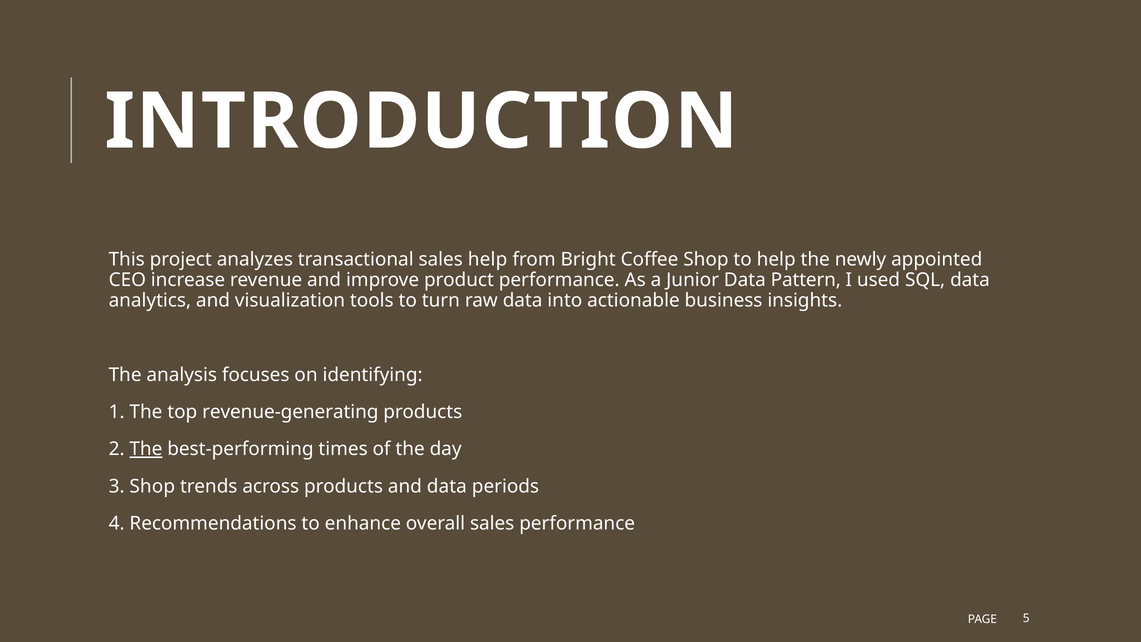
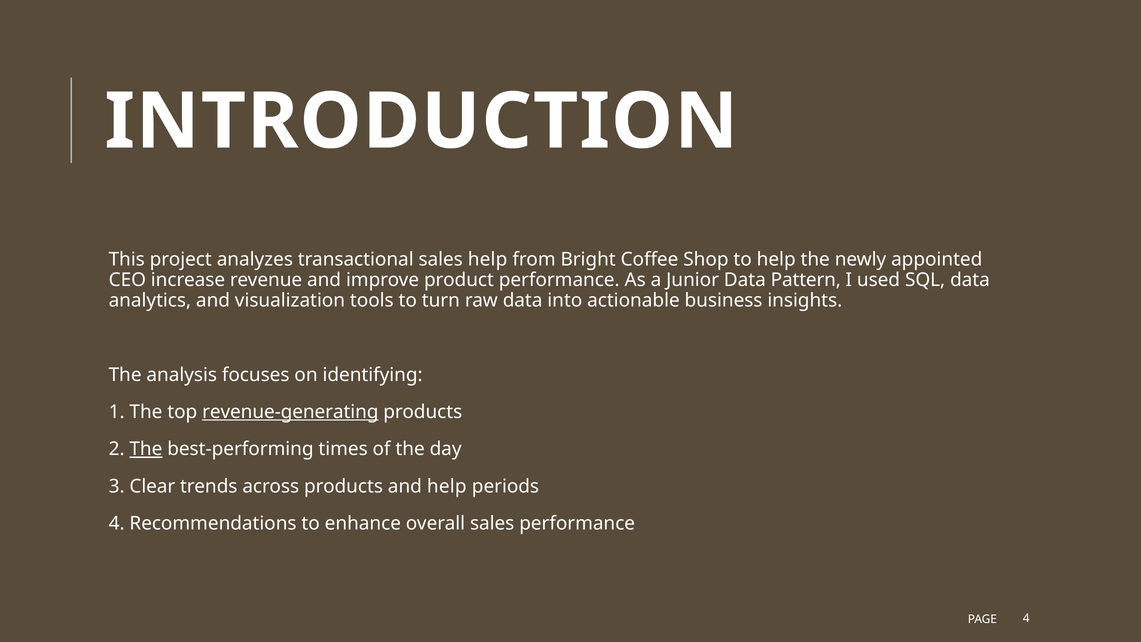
revenue-generating underline: none -> present (290, 412)
3 Shop: Shop -> Clear (152, 486)
and data: data -> help (447, 486)
PAGE 5: 5 -> 4 (1026, 618)
